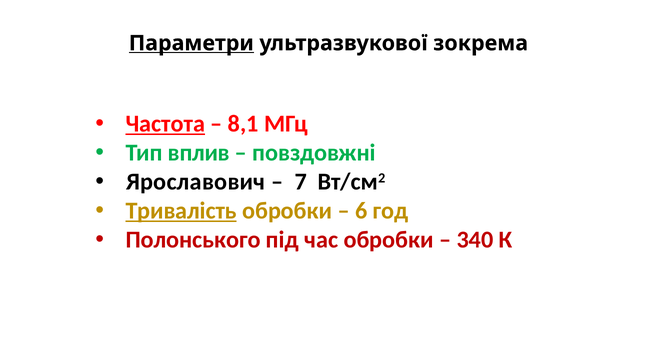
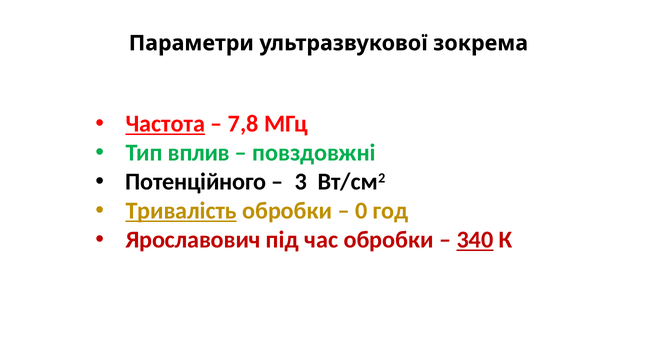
Параметри underline: present -> none (191, 43)
8,1: 8,1 -> 7,8 (243, 124)
Ярославович: Ярославович -> Потенційного (196, 182)
7: 7 -> 3 (301, 182)
6: 6 -> 0 (361, 211)
Полонського: Полонського -> Ярославович (193, 240)
340 underline: none -> present (475, 240)
